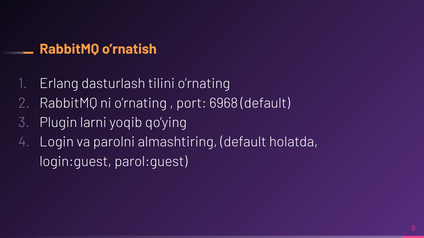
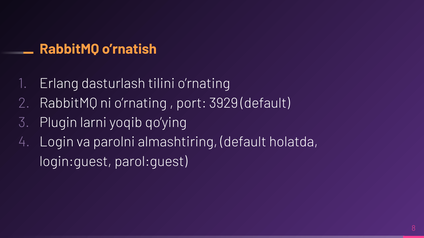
6968: 6968 -> 3929 (224, 103)
